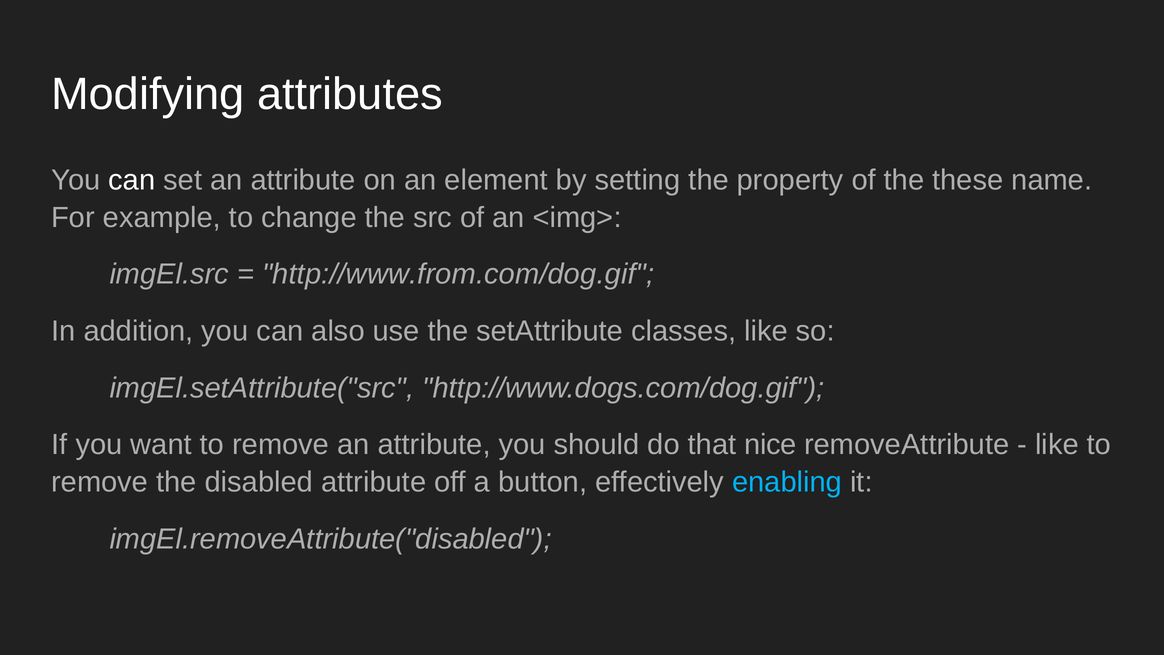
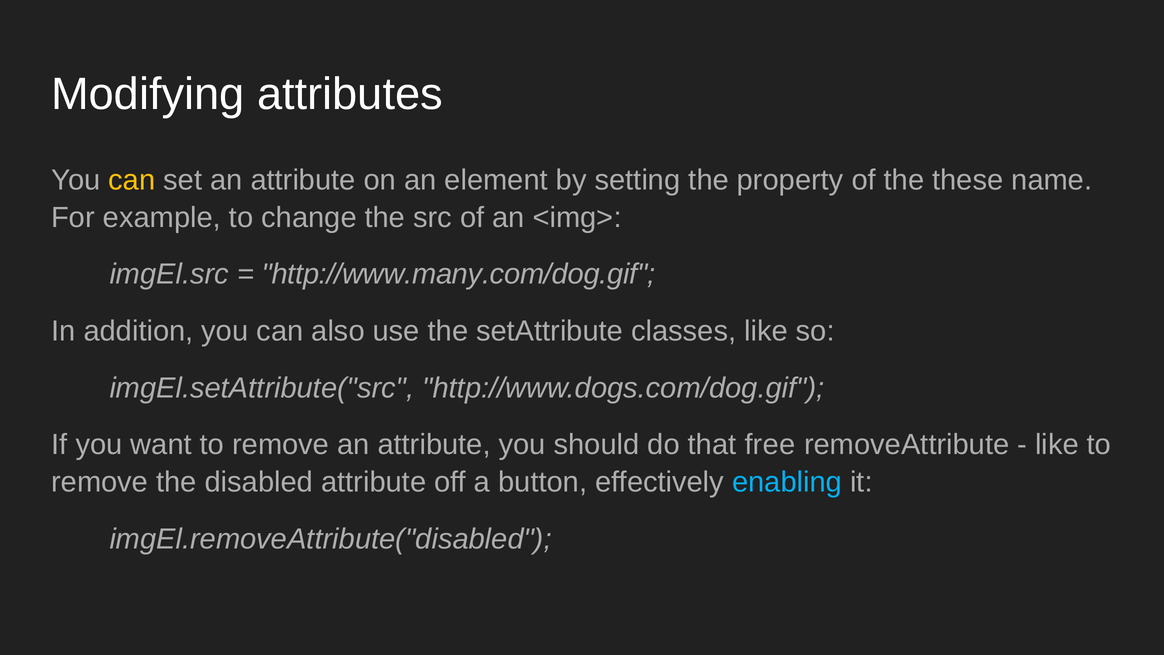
can colour: white -> yellow (132, 180)
http://www.from.com/dog.gif: http://www.from.com/dog.gif -> http://www.many.com/dog.gif (458, 274)
nice: nice -> free (770, 445)
